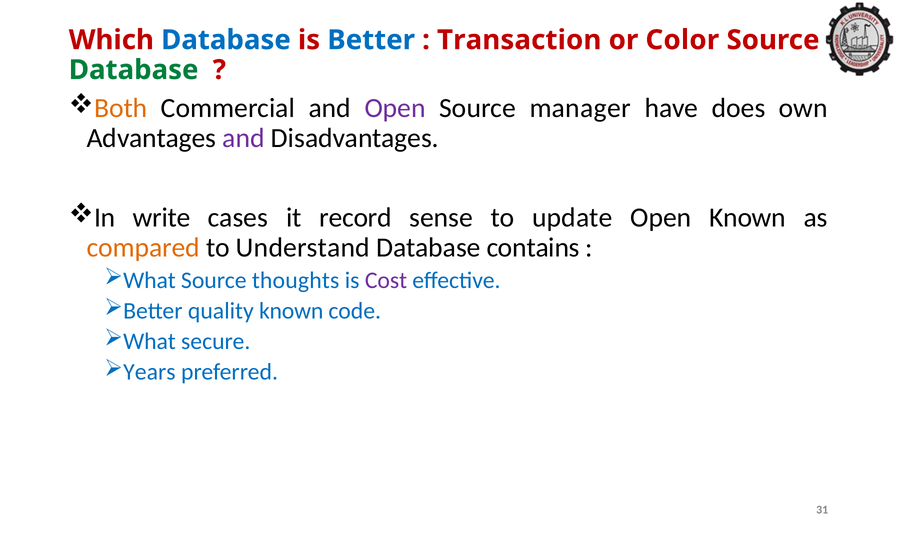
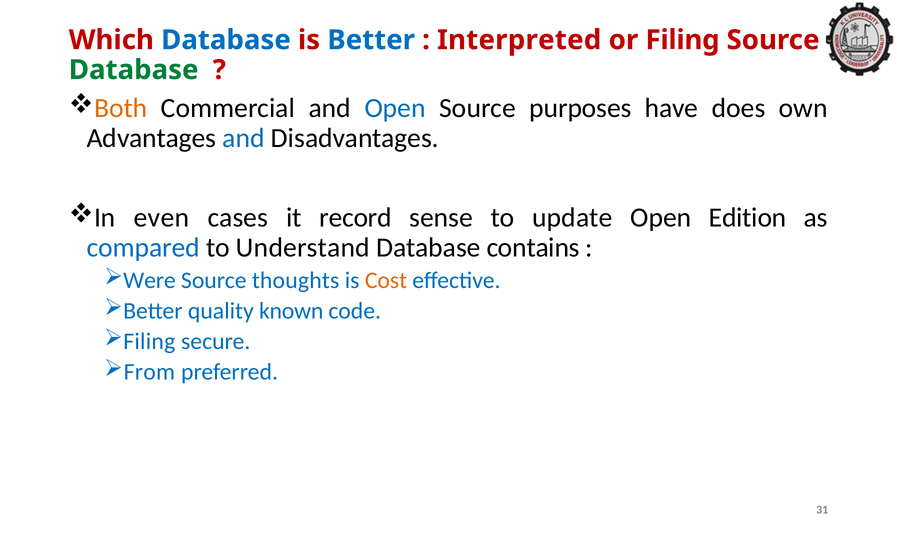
Transaction: Transaction -> Interpreted (519, 40)
or Color: Color -> Filing (683, 40)
Open colour: purple -> blue (395, 108)
manager: manager -> purposes (580, 108)
and colour: purple -> blue (244, 138)
write: write -> even (162, 218)
Open Known: Known -> Edition (748, 218)
compared colour: orange -> blue (143, 248)
What: What -> Were (149, 280)
Cost colour: purple -> orange (386, 280)
What: What -> Filing (149, 342)
Years: Years -> From (149, 372)
